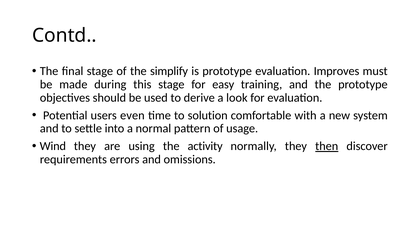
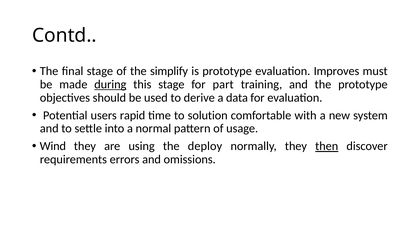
during underline: none -> present (110, 84)
easy: easy -> part (223, 84)
look: look -> data (237, 97)
even: even -> rapid (133, 115)
activity: activity -> deploy (205, 146)
